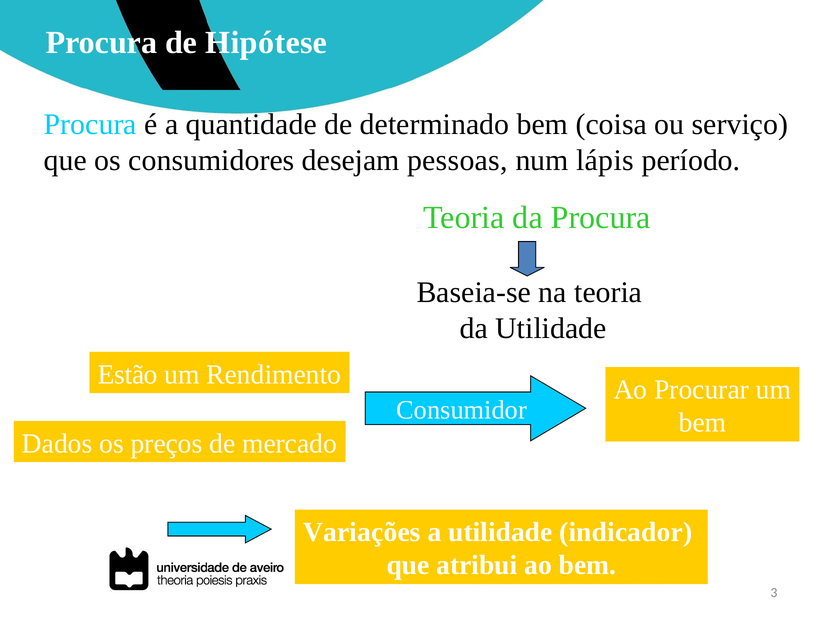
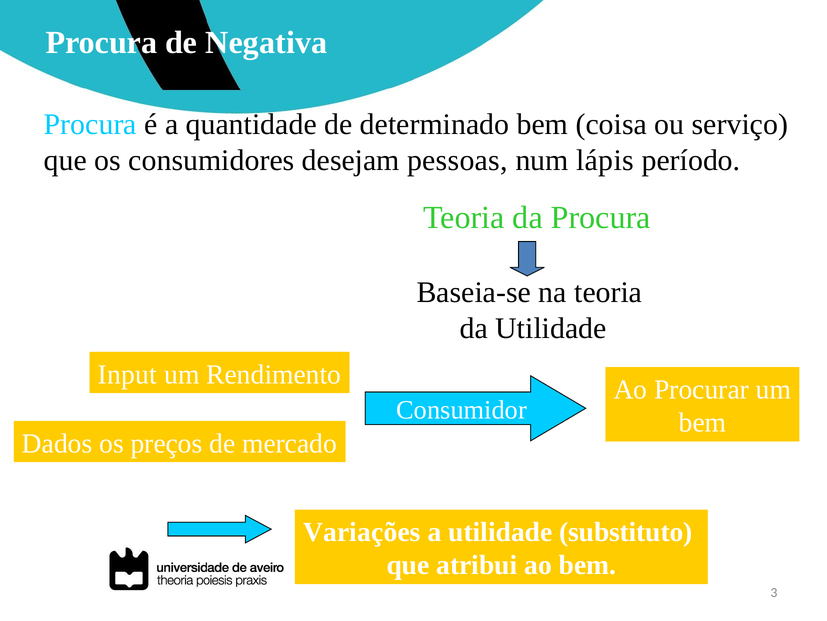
Hipótese: Hipótese -> Negativa (266, 43)
Estão: Estão -> Input (127, 374)
indicador: indicador -> substituto (626, 532)
